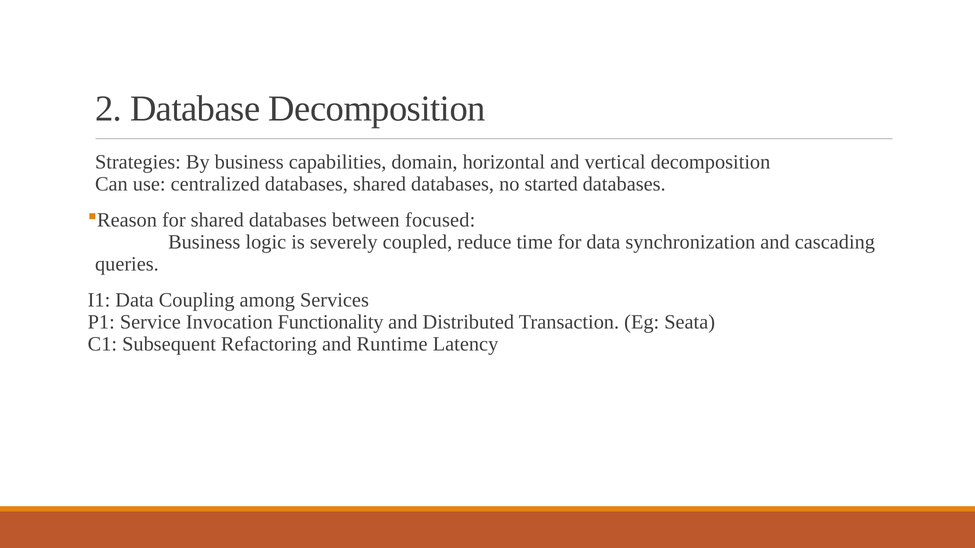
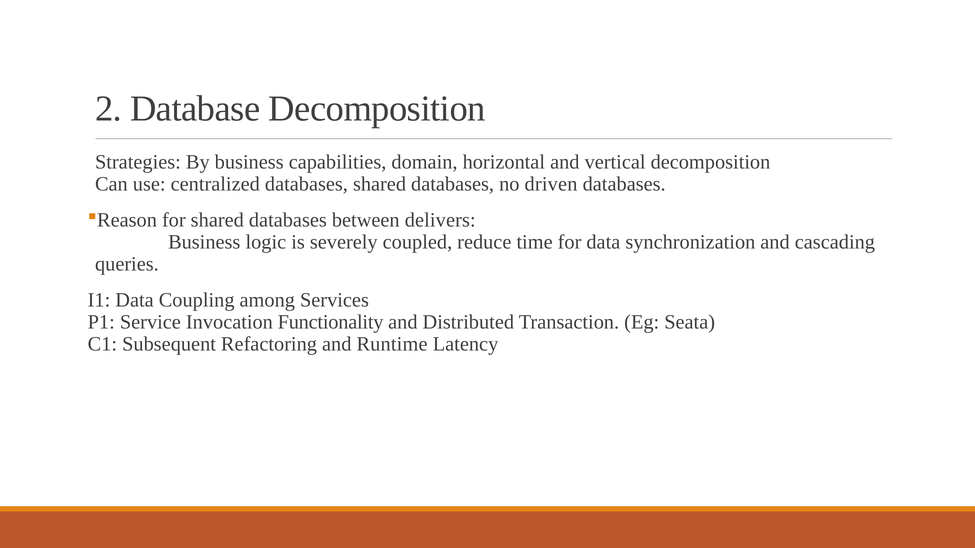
started: started -> driven (551, 184)
focused: focused -> delivers (440, 220)
